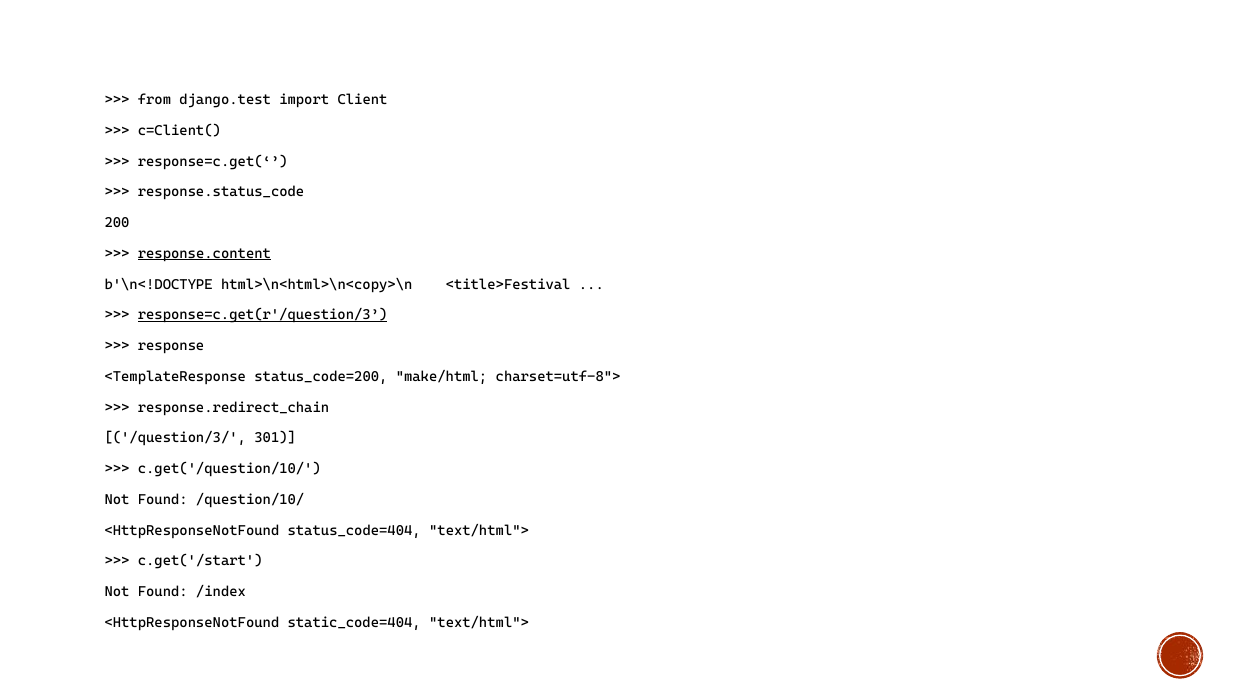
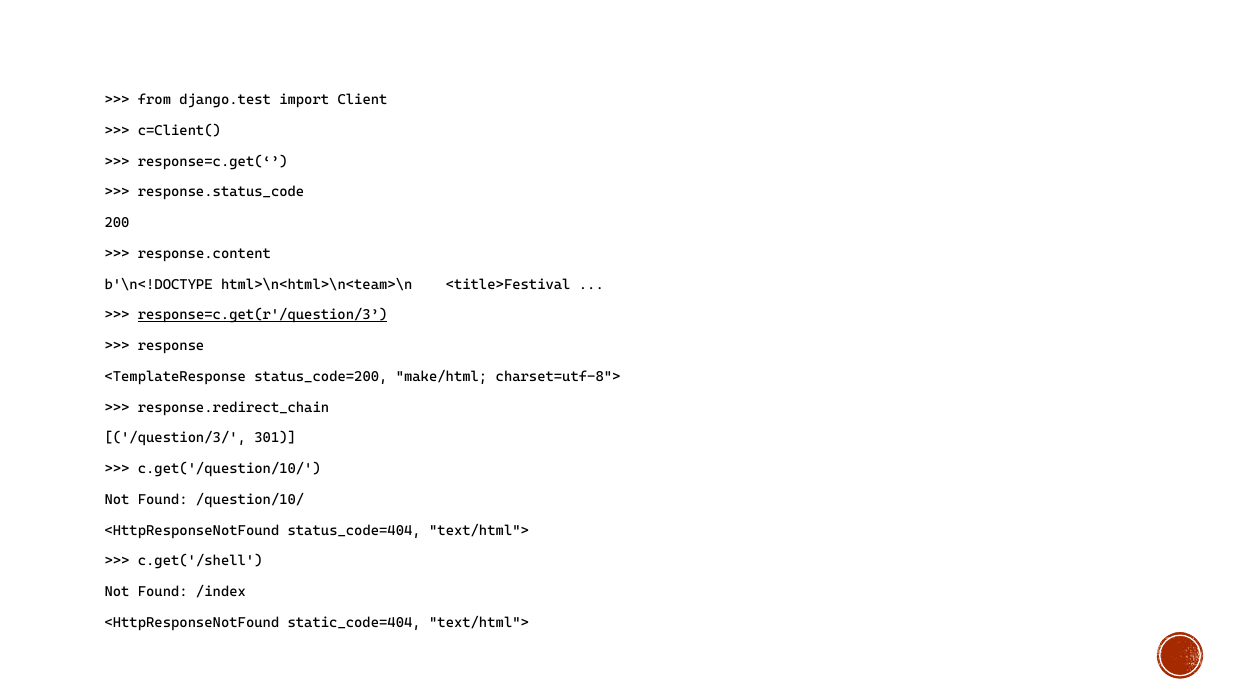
response.content underline: present -> none (204, 254)
html>\n<html>\n<copy>\n: html>\n<html>\n<copy>\n -> html>\n<html>\n<team>\n (317, 284)
c.get('/start: c.get('/start -> c.get('/shell (200, 561)
